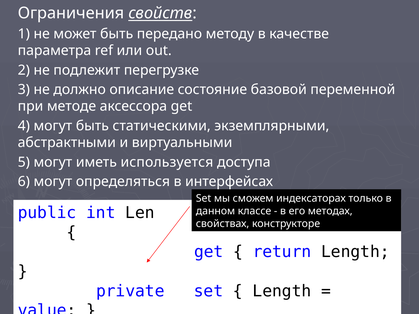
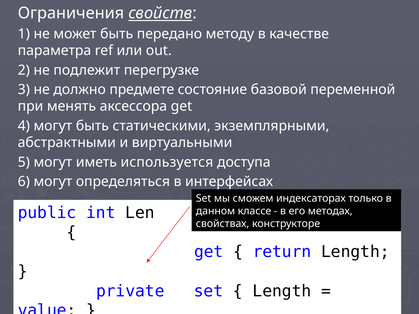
описание: описание -> предмете (142, 90)
методе: методе -> менять (72, 106)
